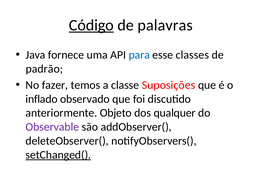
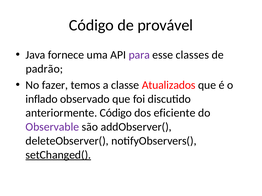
Código underline: present -> none (91, 25)
palavras: palavras -> provável (165, 25)
para colour: blue -> purple (139, 55)
Suposições: Suposições -> Atualizados (169, 85)
anteriormente Objeto: Objeto -> Código (116, 113)
qualquer: qualquer -> eficiente (175, 113)
